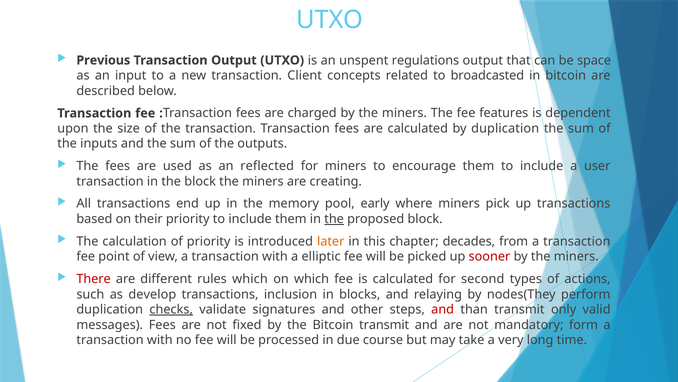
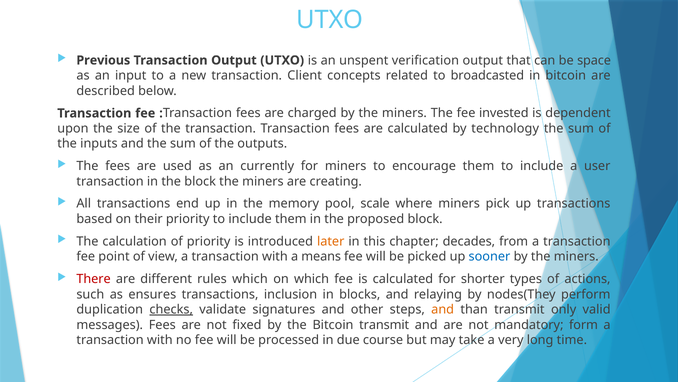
regulations: regulations -> verification (425, 60)
features: features -> invested (504, 113)
by duplication: duplication -> technology (505, 128)
reflected: reflected -> currently (267, 166)
early: early -> scale (375, 203)
the underline: present -> none (334, 219)
elliptic: elliptic -> means (321, 256)
sooner colour: red -> blue (489, 256)
second: second -> shorter (483, 279)
develop: develop -> ensures (152, 294)
and colour: red -> orange (443, 309)
